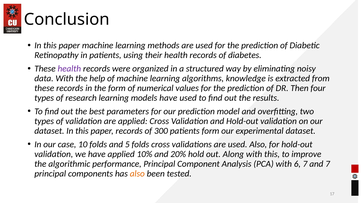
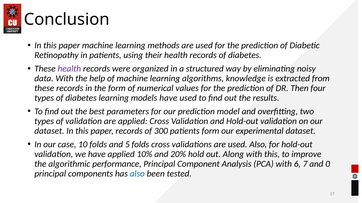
types of research: research -> diabetes (81, 98)
and 7: 7 -> 0 (328, 164)
also colour: orange -> blue (137, 174)
